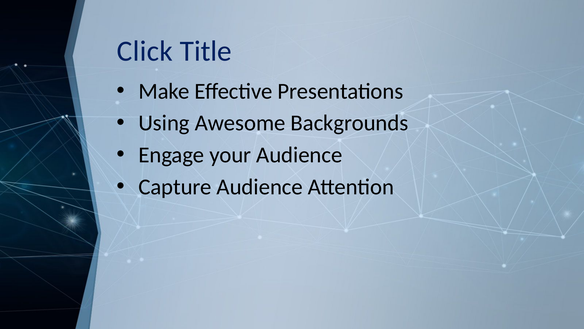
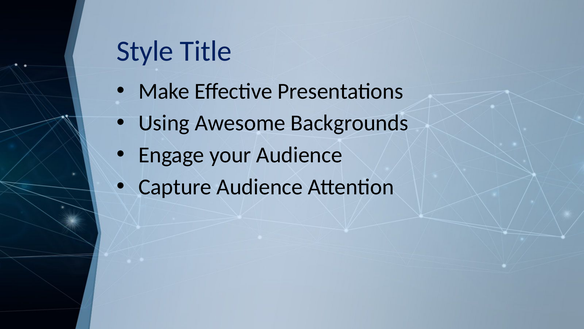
Click: Click -> Style (145, 51)
